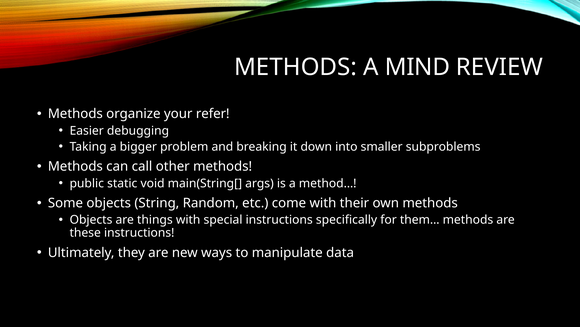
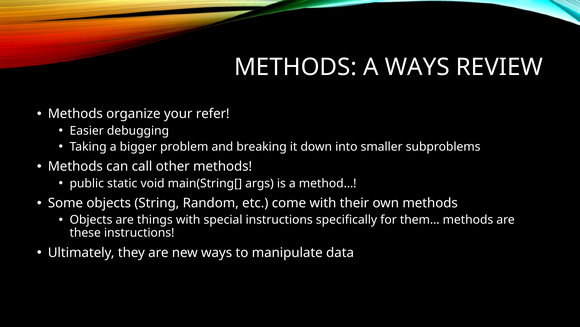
A MIND: MIND -> WAYS (417, 67)
